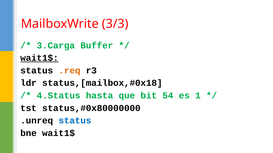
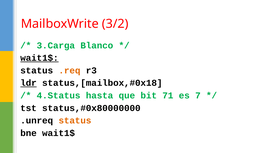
3/3: 3/3 -> 3/2 (115, 24)
Buffer: Buffer -> Blanco (97, 46)
ldr underline: none -> present (28, 83)
54: 54 -> 71 (168, 96)
1: 1 -> 7 (198, 96)
status colour: blue -> orange (75, 121)
